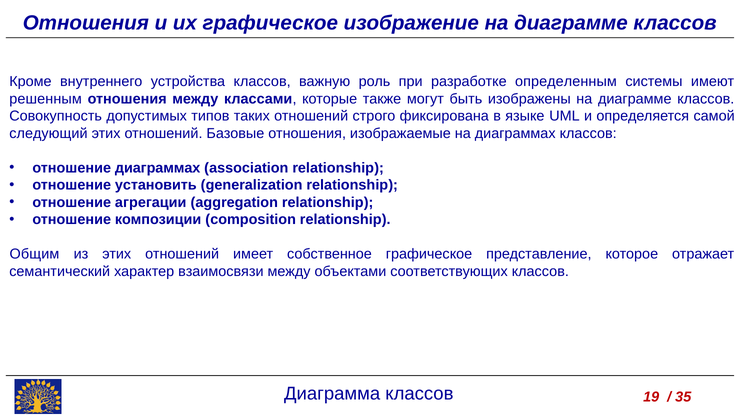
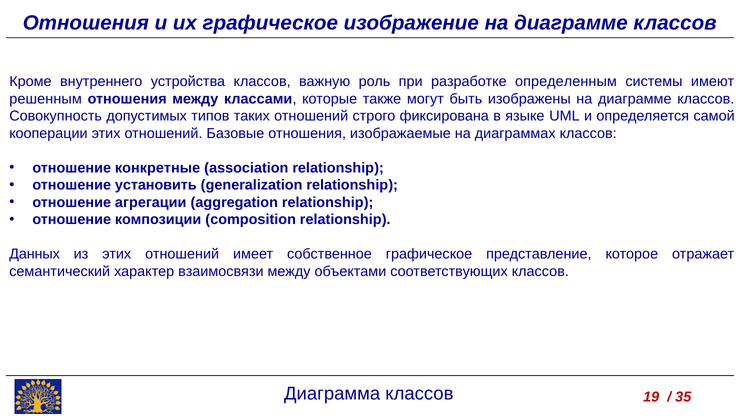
следующий: следующий -> кооперации (48, 133)
отношение диаграммах: диаграммах -> конкретные (158, 168)
Общим: Общим -> Данных (35, 254)
